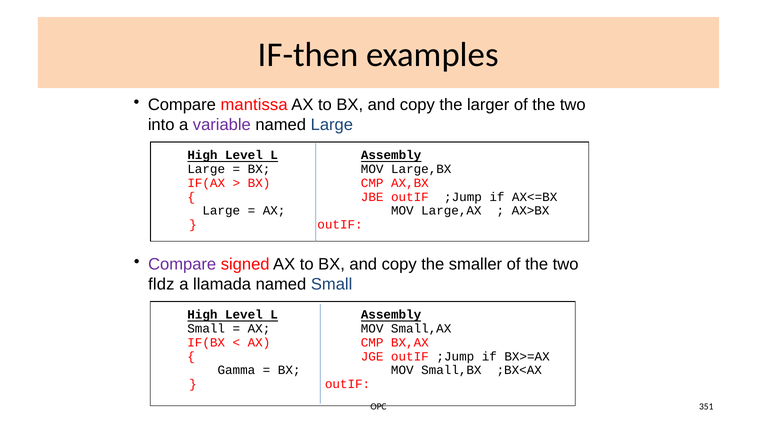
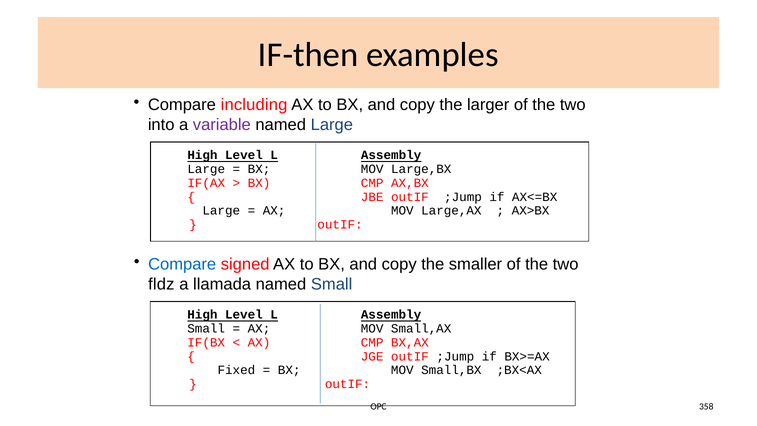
mantissa: mantissa -> including (254, 105)
Compare colour: purple -> blue (182, 264)
Gamma: Gamma -> Fixed (236, 370)
351: 351 -> 358 (706, 407)
